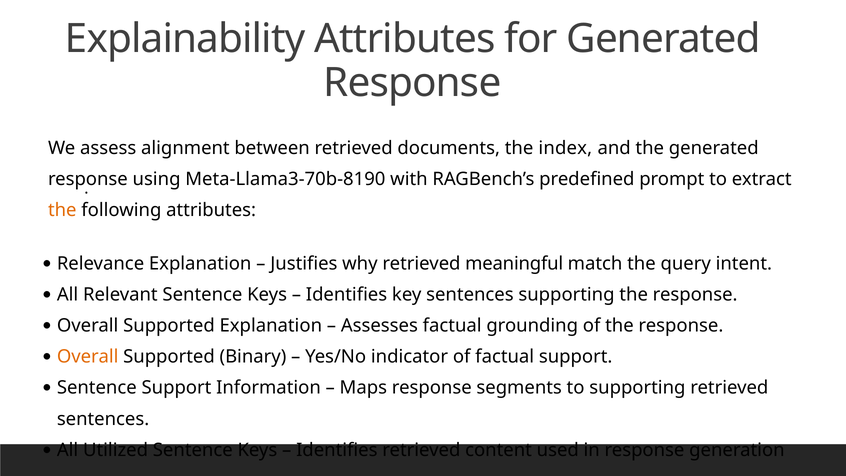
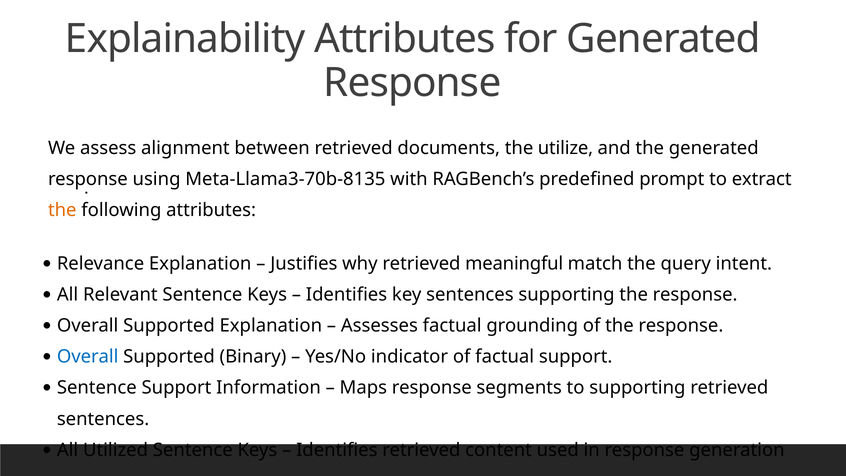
index: index -> utilize (565, 148)
Meta-Llama3-70b-8190: Meta-Llama3-70b-8190 -> Meta-Llama3-70b-8135 (285, 179)
Overall colour: orange -> blue (88, 357)
